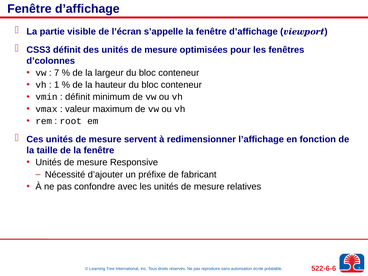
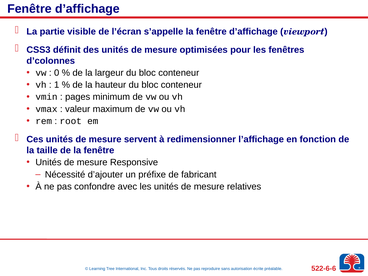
7: 7 -> 0 (57, 73)
définit: définit -> pages (78, 97)
